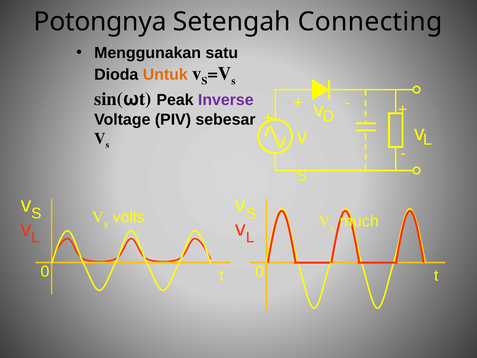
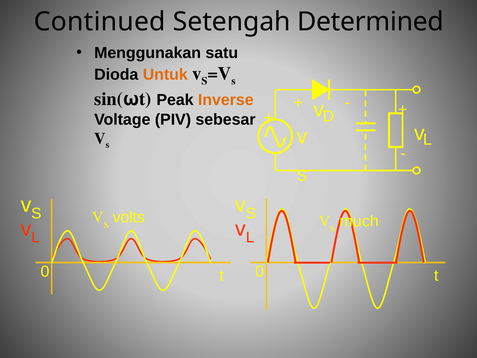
Potongnya: Potongnya -> Continued (100, 22)
Connecting: Connecting -> Determined (370, 22)
Inverse colour: purple -> orange (226, 100)
